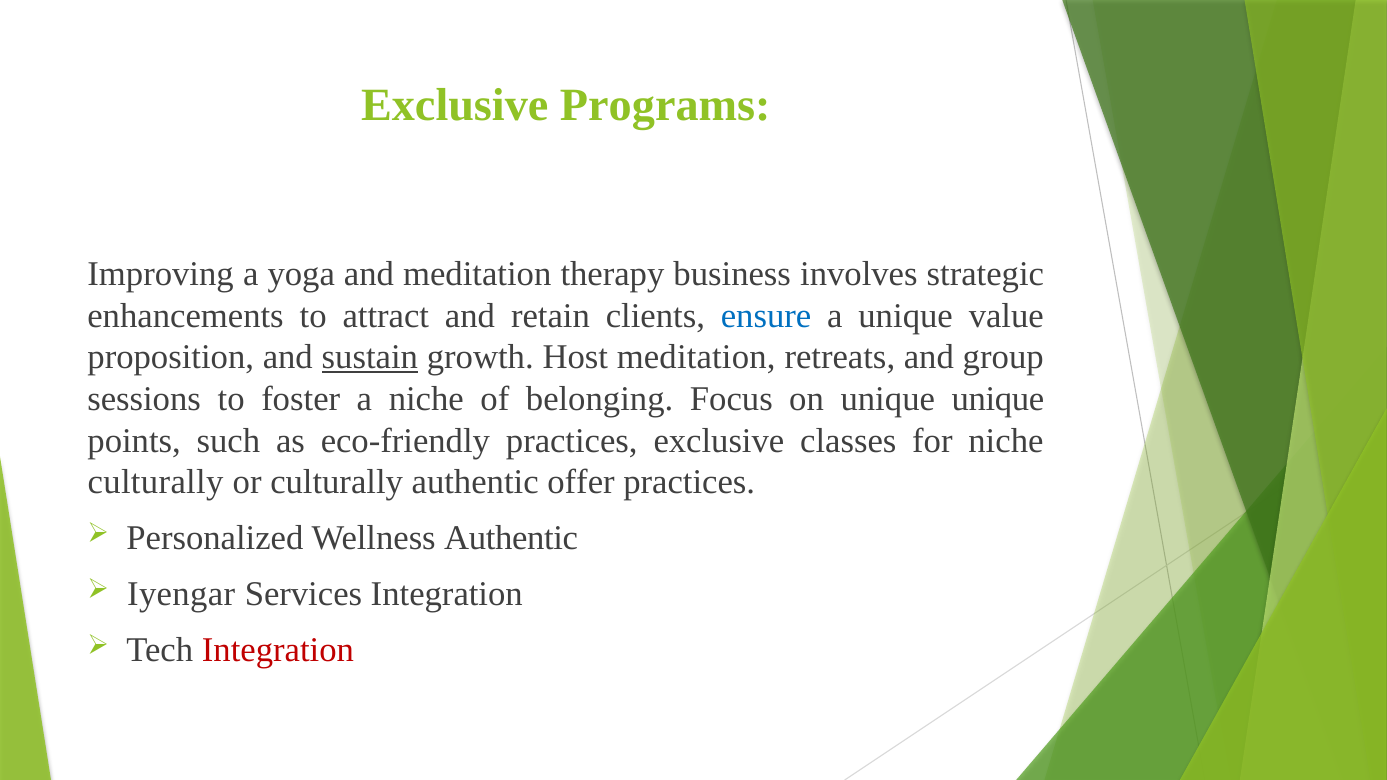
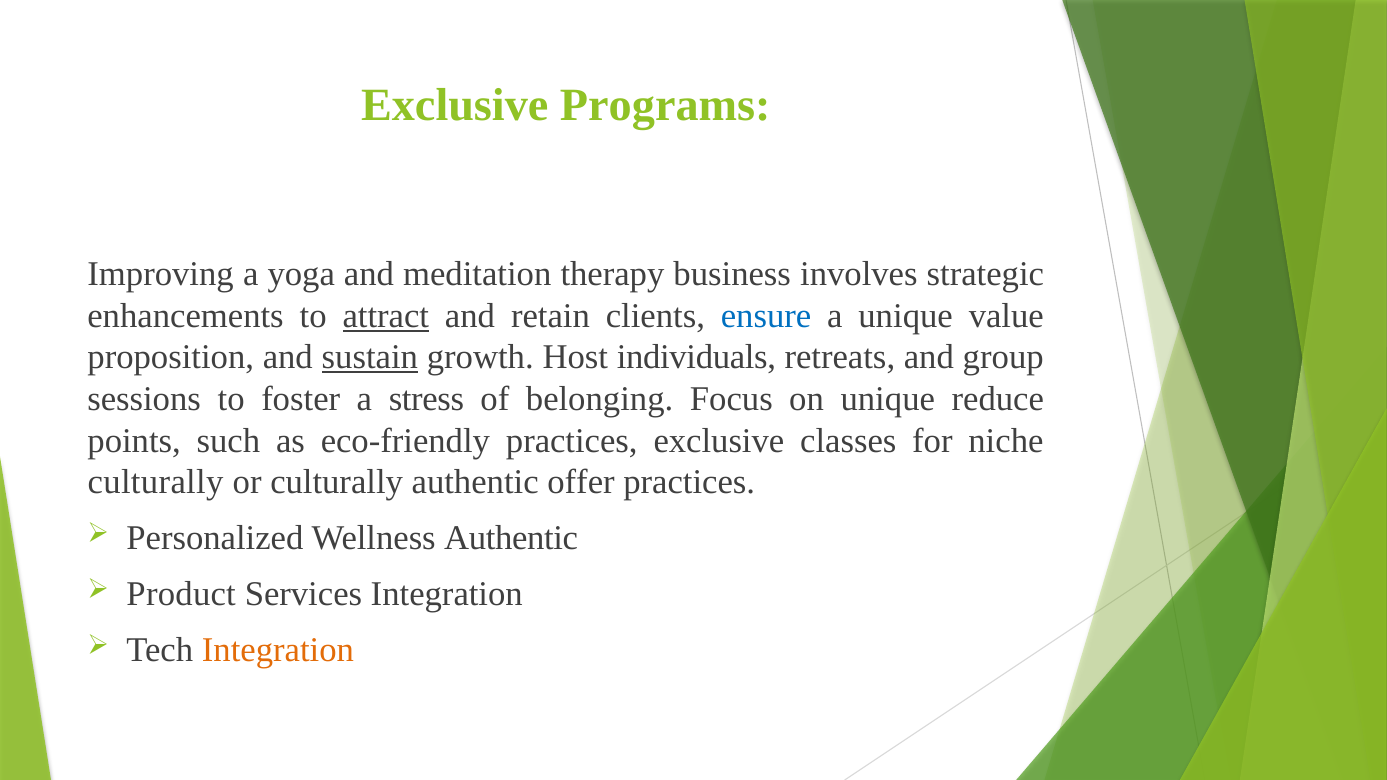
attract underline: none -> present (386, 316)
Host meditation: meditation -> individuals (696, 357)
a niche: niche -> stress (426, 399)
unique unique: unique -> reduce (998, 399)
Iyengar: Iyengar -> Product (181, 594)
Integration colour: red -> orange (278, 650)
